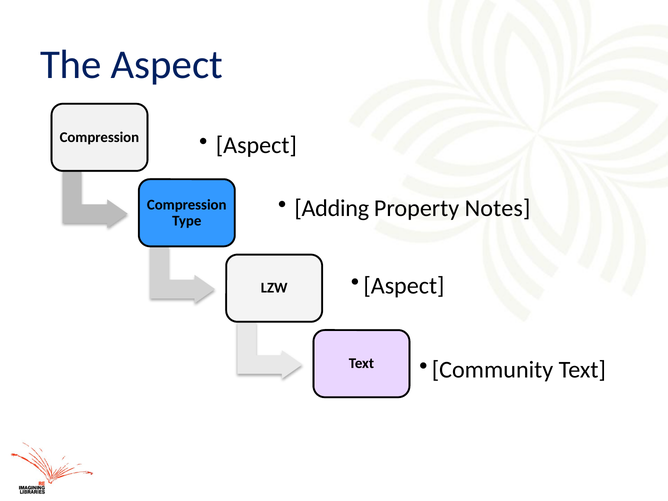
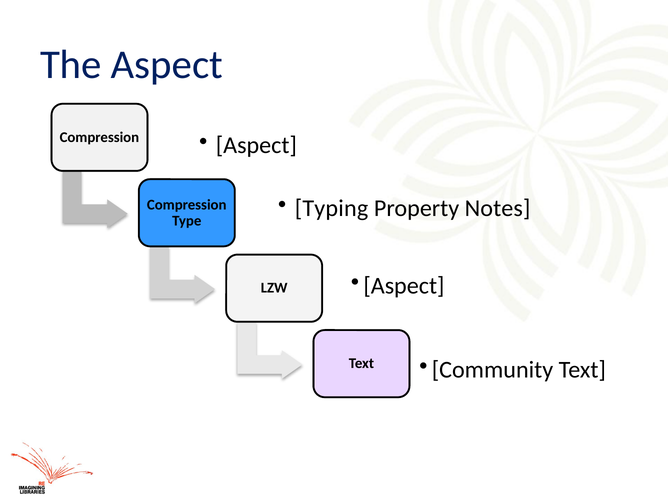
Adding: Adding -> Typing (332, 208)
